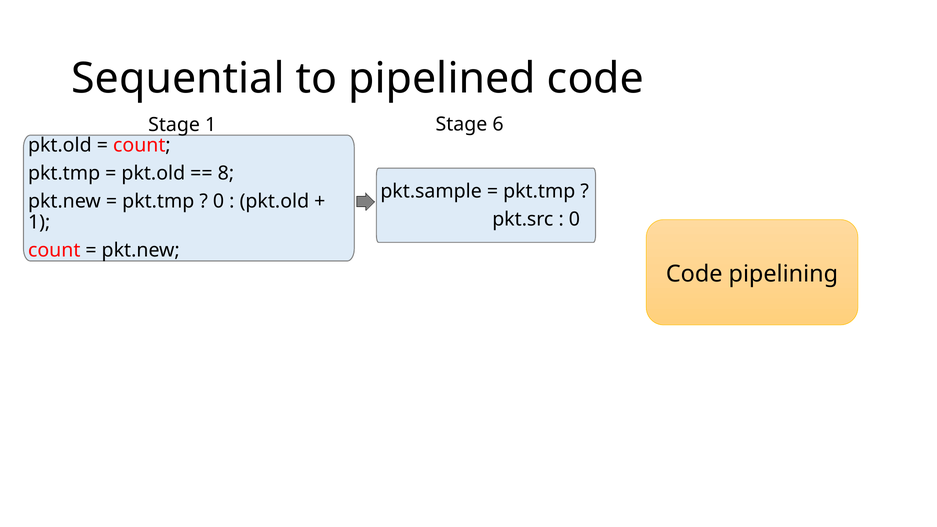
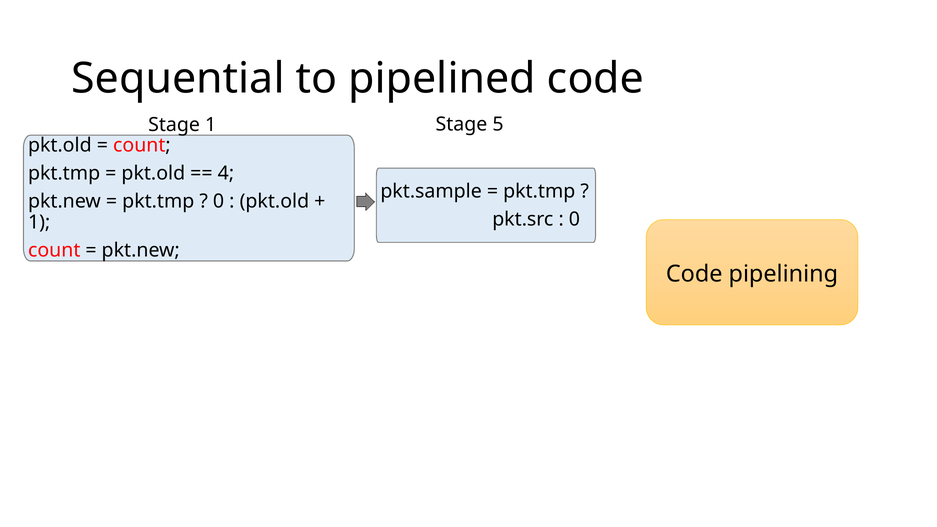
6: 6 -> 5 (498, 125)
8: 8 -> 4 (226, 173)
